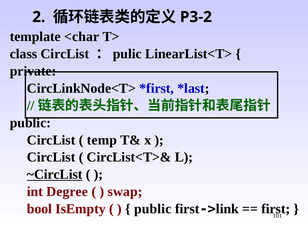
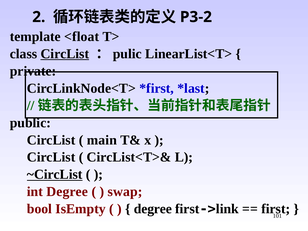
<char: <char -> <float (82, 37)
CircList underline: none -> present (65, 54)
temp: temp -> main (102, 140)
public: public -> degree (153, 209)
